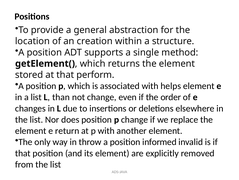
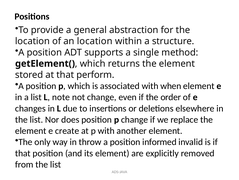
an creation: creation -> location (95, 41)
helps: helps -> when (171, 86)
than: than -> note (61, 97)
return: return -> create (67, 130)
